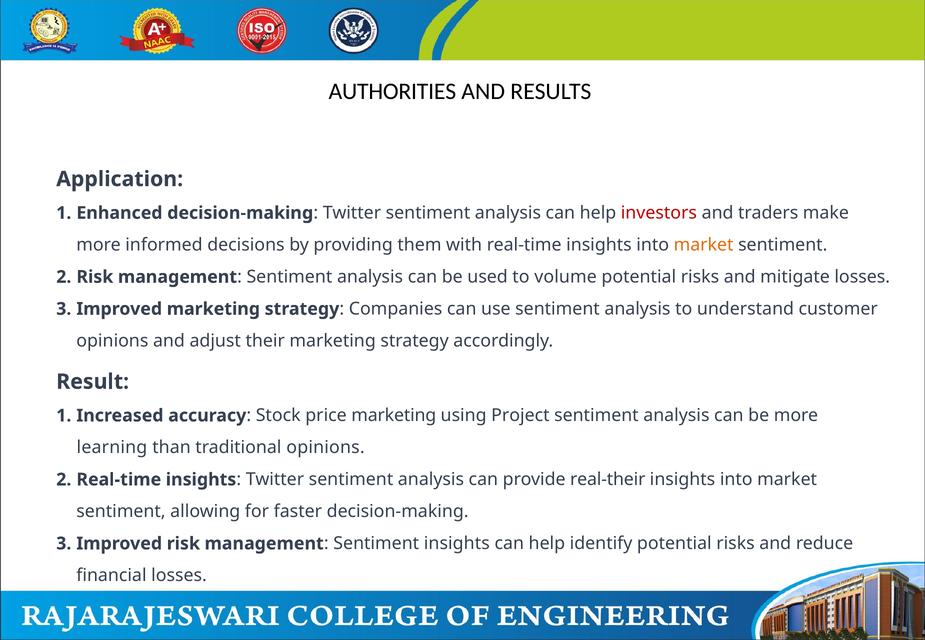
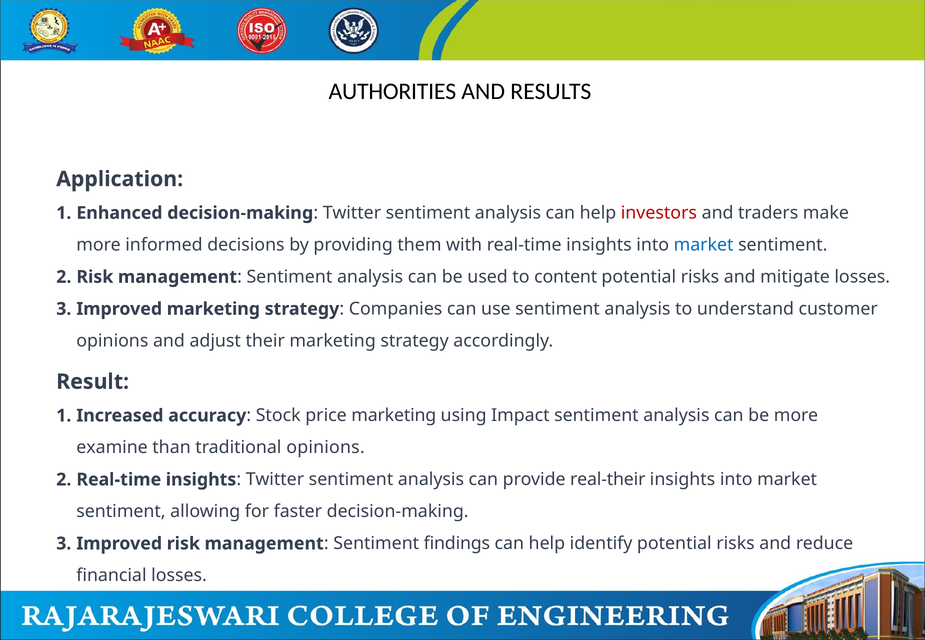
market colour: orange -> blue (704, 245)
volume: volume -> content (566, 277)
Project: Project -> Impact (520, 416)
learning: learning -> examine (112, 448)
Sentiment insights: insights -> findings (457, 544)
